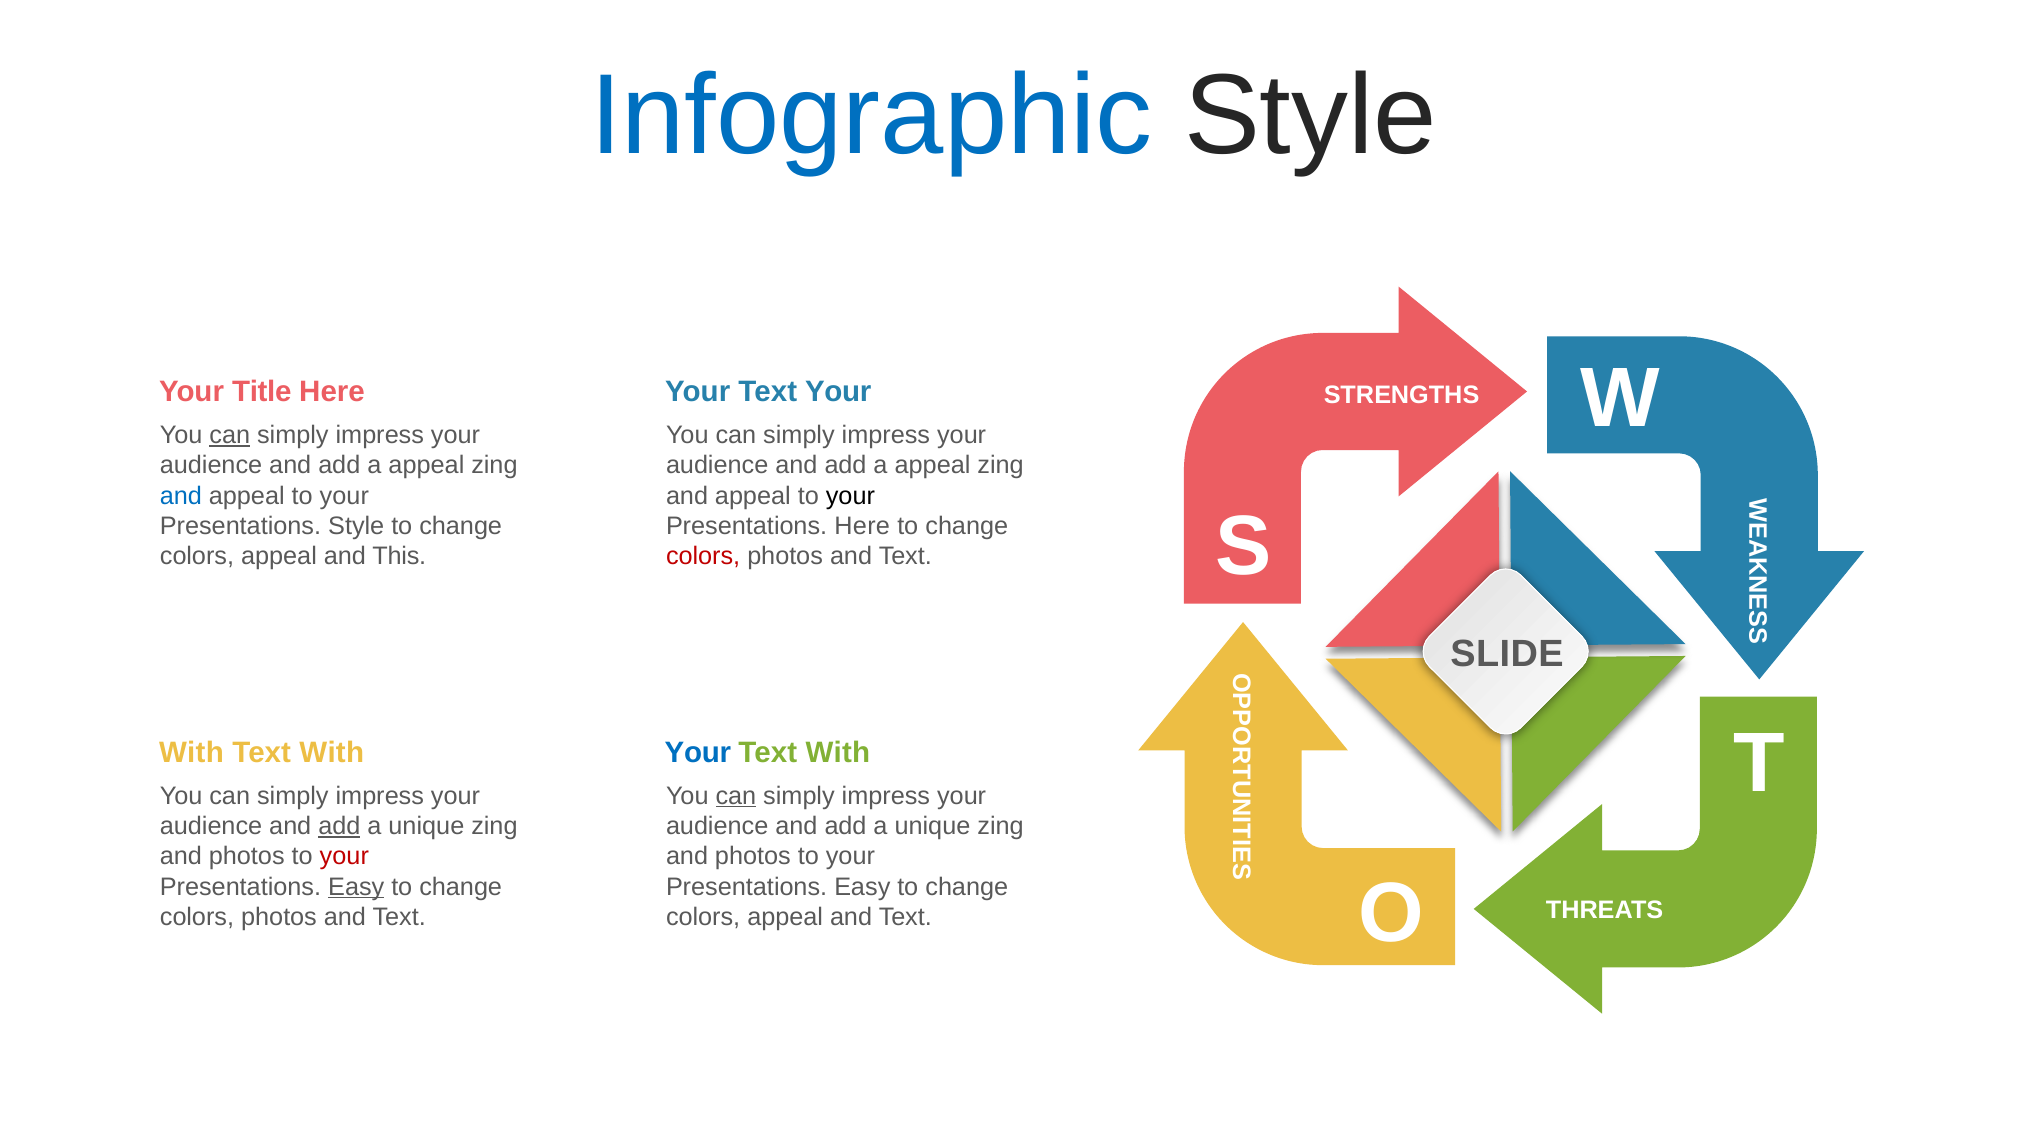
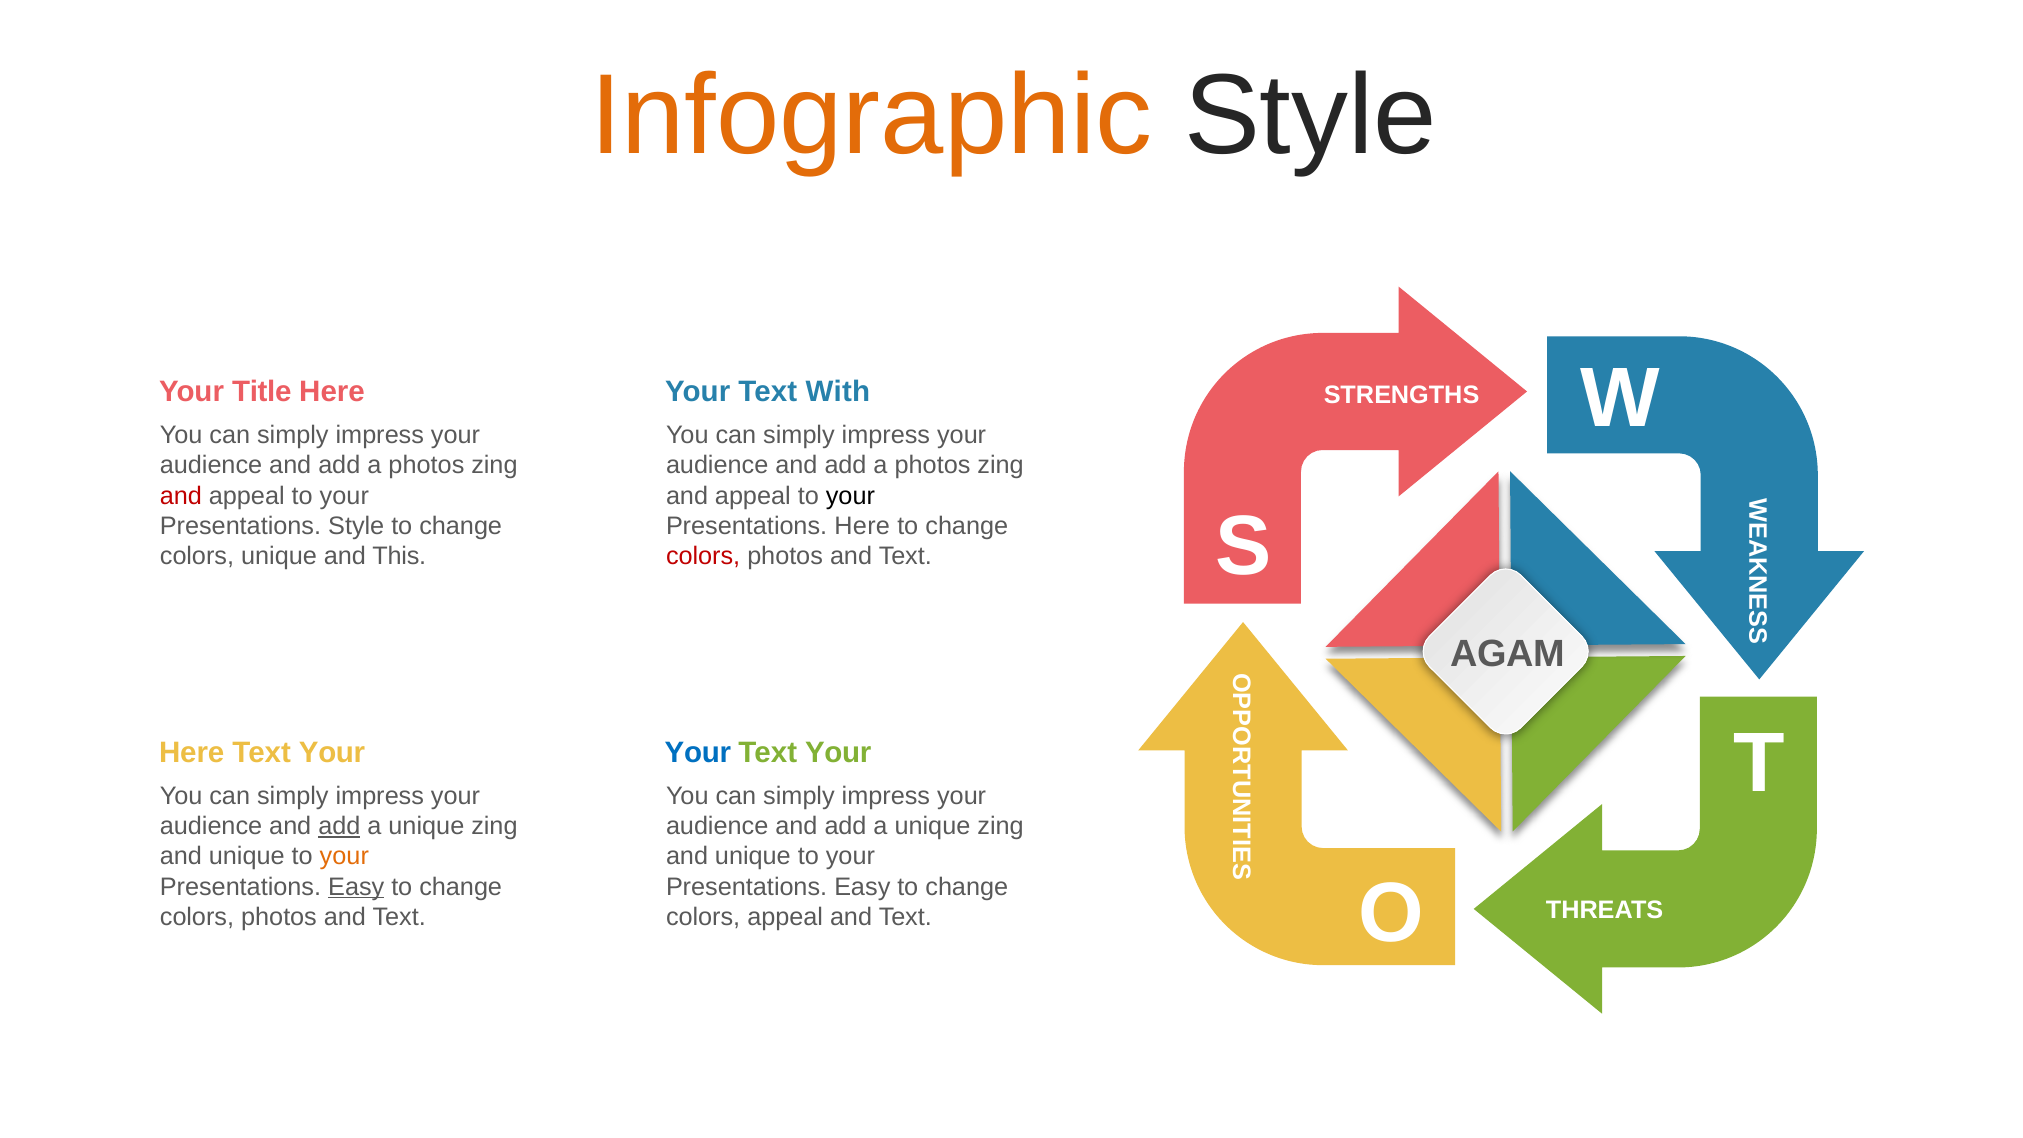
Infographic colour: blue -> orange (871, 116)
Your Text Your: Your -> With (838, 392)
can underline: present -> none (230, 435)
appeal: appeal -> photos (426, 465)
appeal: appeal -> photos (933, 465)
and colour: blue -> red (181, 496)
appeal: appeal -> unique (279, 556)
SLIDE: SLIDE -> AGAM (1507, 654)
With: With -> Here (192, 753)
With: With -> Your (332, 753)
With: With -> Your (838, 753)
can underline: present -> none (736, 796)
photos: photos -> unique (247, 856)
your colour: red -> orange (344, 856)
photos: photos -> unique (753, 856)
